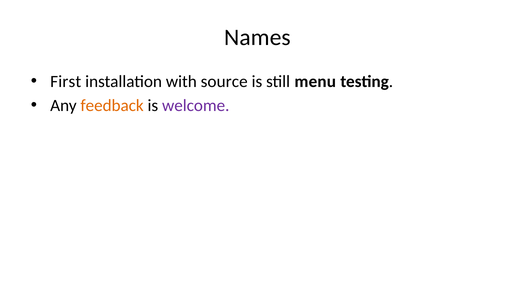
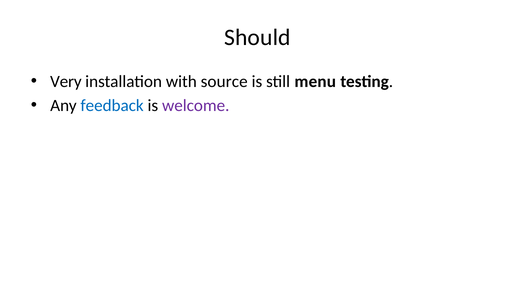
Names: Names -> Should (257, 37)
First: First -> Very (66, 82)
feedback colour: orange -> blue (112, 106)
